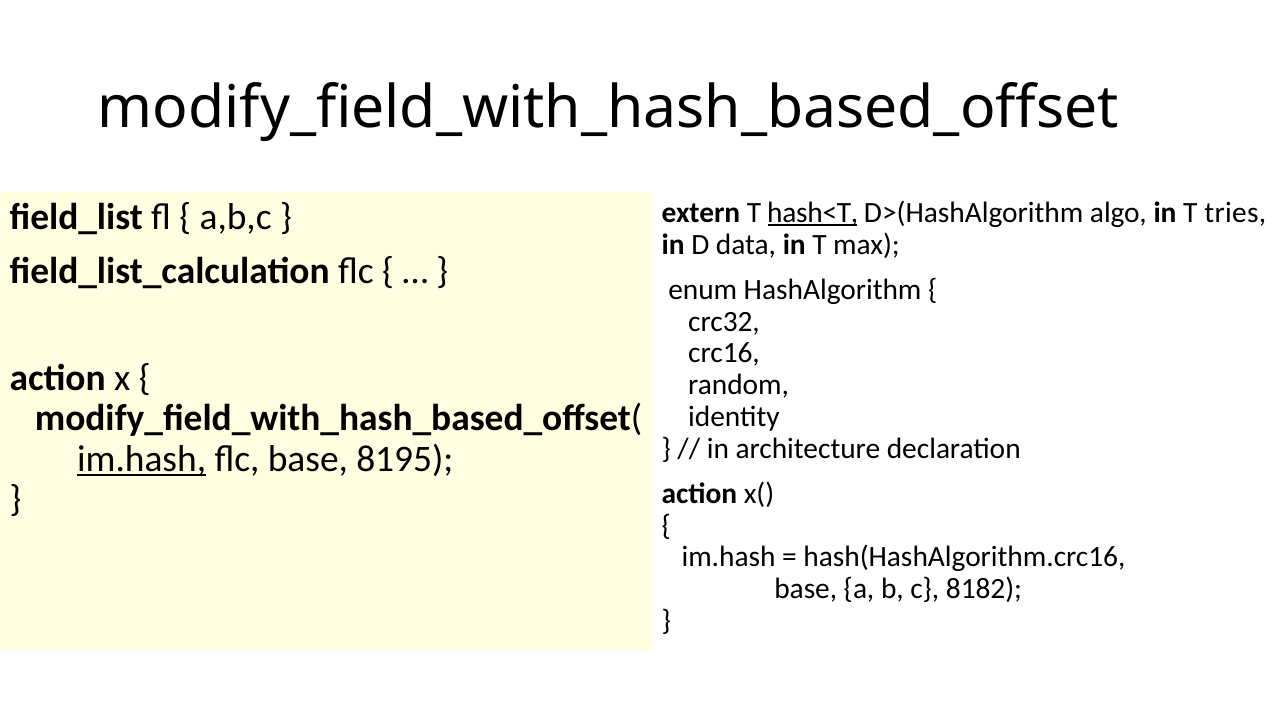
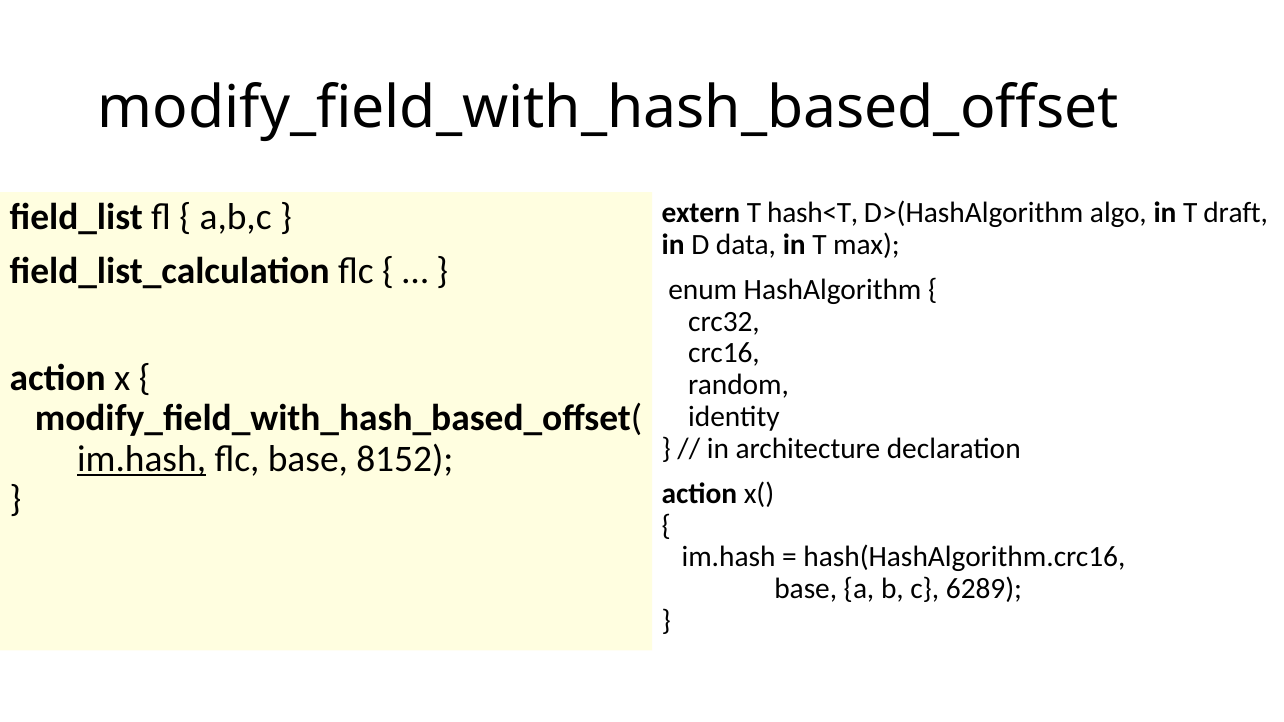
hash<T underline: present -> none (813, 213)
tries: tries -> draft (1236, 213)
8195: 8195 -> 8152 (405, 459)
8182: 8182 -> 6289 (984, 589)
